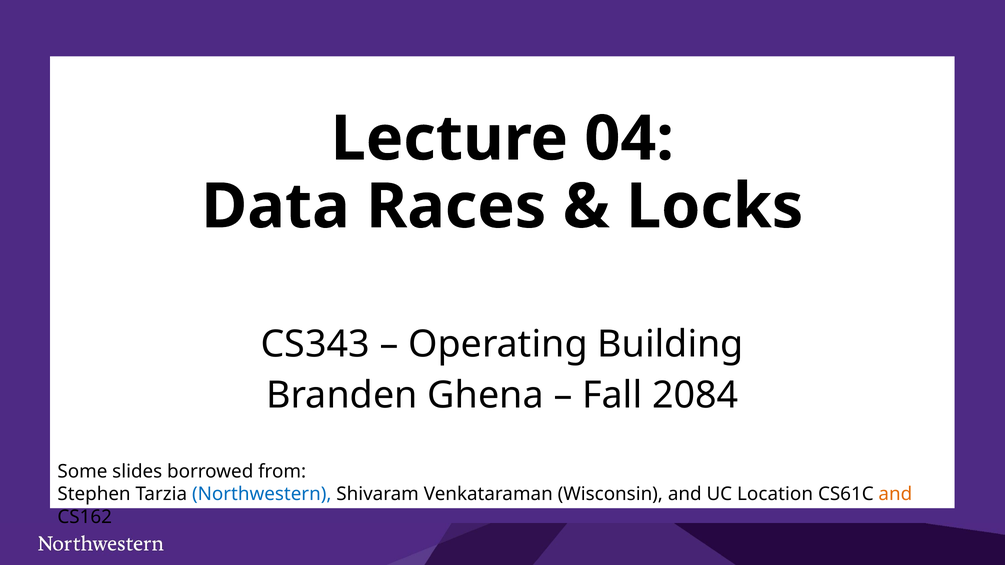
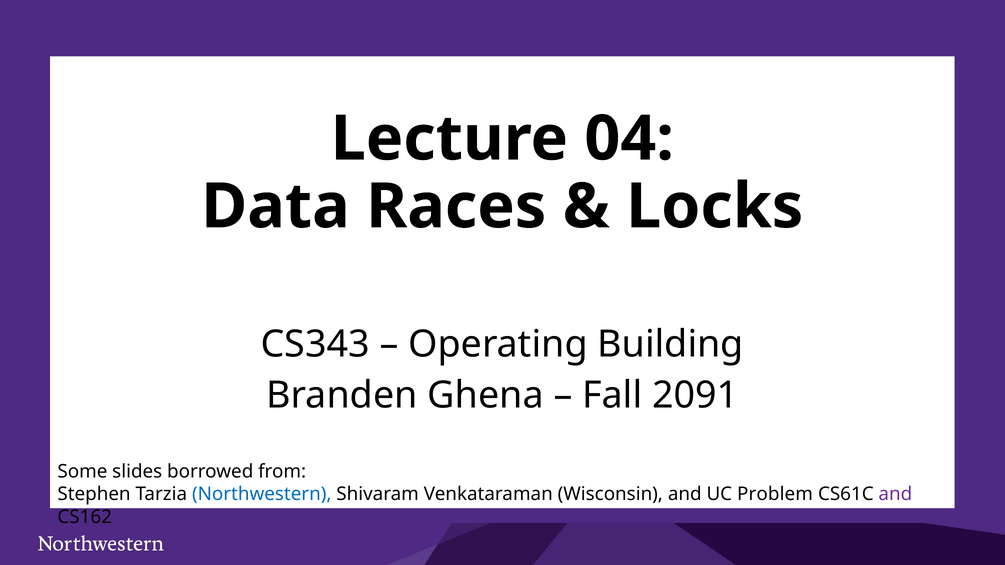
2084: 2084 -> 2091 (695, 396)
Location: Location -> Problem (775, 495)
and colour: orange -> purple (895, 495)
